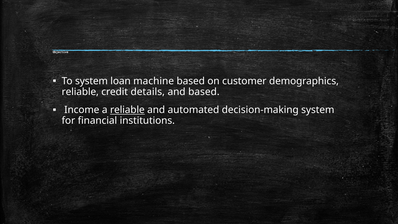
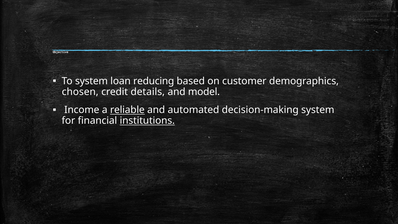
machine: machine -> reducing (154, 81)
reliable: reliable -> chosen (80, 92)
and based: based -> model (204, 92)
institutions underline: none -> present (147, 121)
